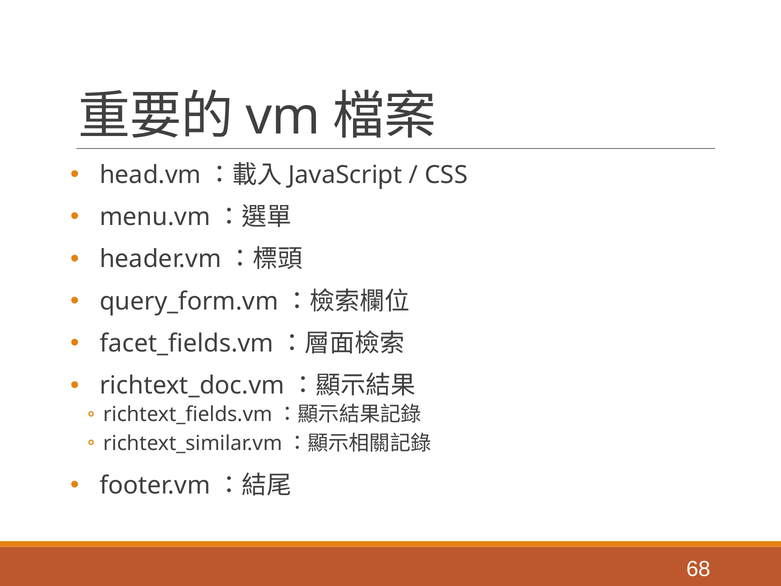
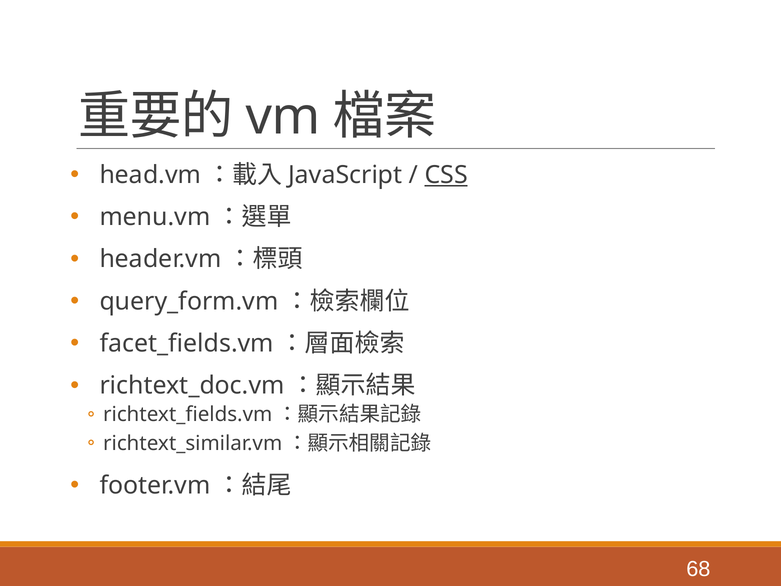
CSS underline: none -> present (446, 175)
